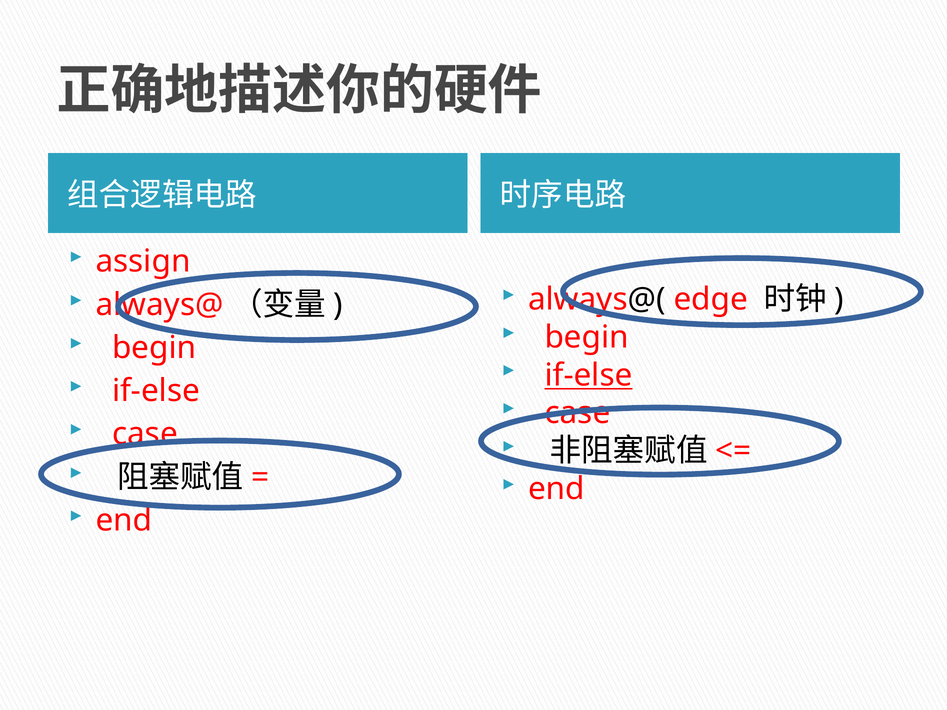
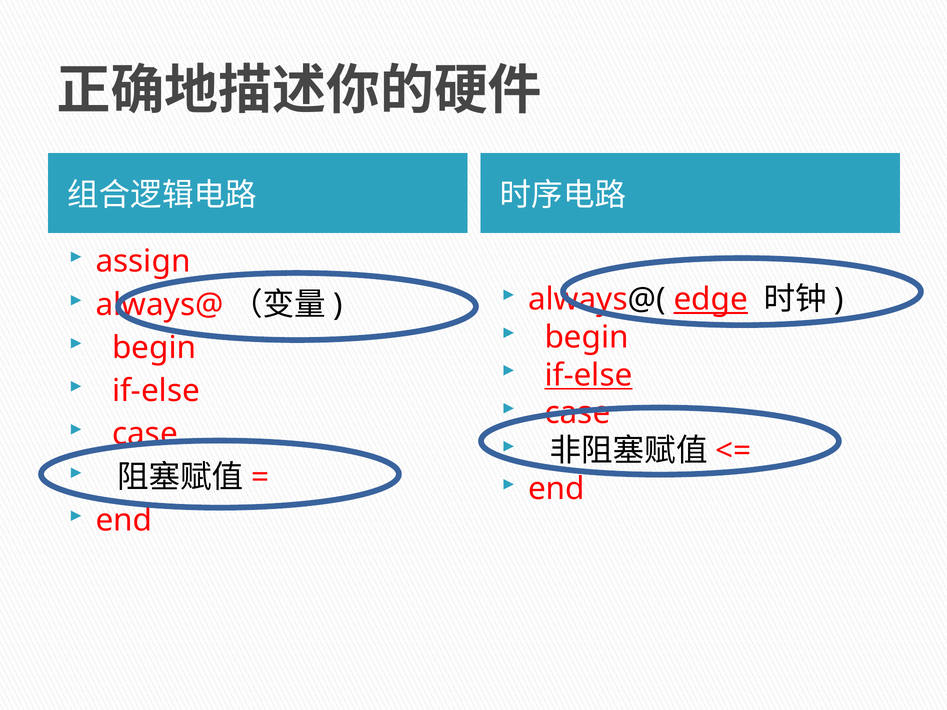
edge underline: none -> present (711, 300)
